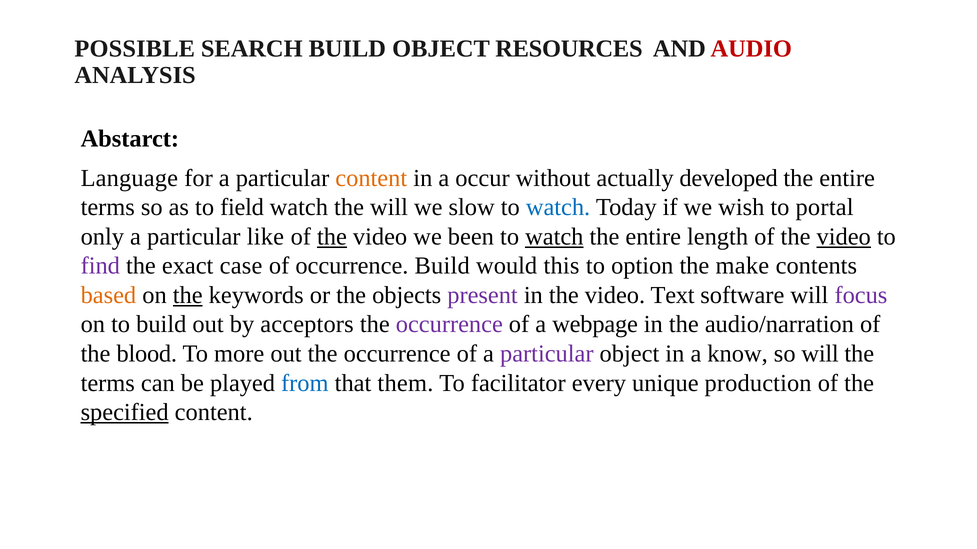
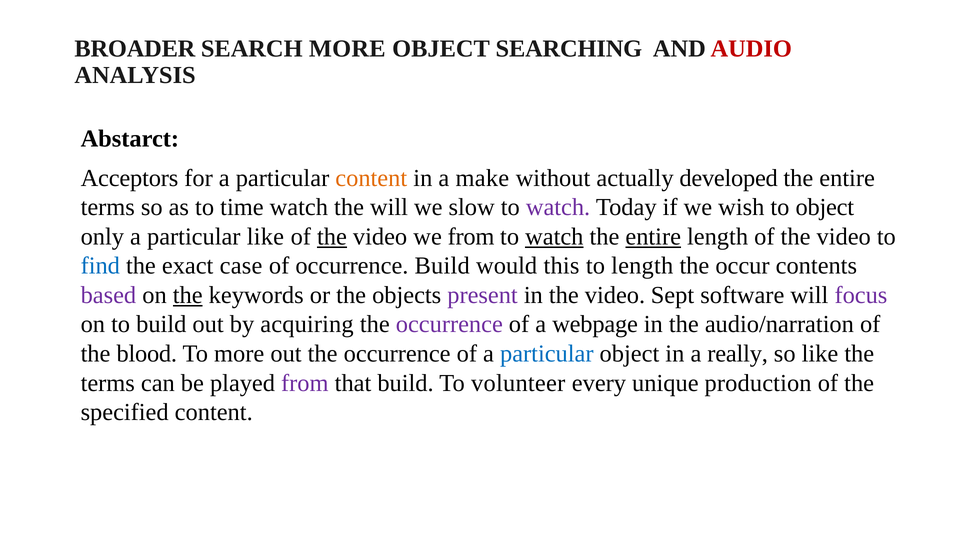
POSSIBLE: POSSIBLE -> BROADER (135, 49)
SEARCH BUILD: BUILD -> MORE (347, 49)
RESOURCES: RESOURCES -> SEARCHING (569, 49)
Language: Language -> Acceptors (129, 178)
occur: occur -> make (482, 178)
field: field -> time (242, 208)
watch colour: blue -> purple (558, 208)
to portal: portal -> object (825, 208)
we been: been -> from (471, 237)
entire underline: none -> present (653, 237)
video underline: present -> none (844, 237)
find colour: purple -> blue (100, 266)
to option: option -> length (642, 266)
make: make -> occur (742, 266)
based colour: orange -> purple (108, 295)
Text: Text -> Sept (672, 295)
acceptors: acceptors -> acquiring (307, 325)
particular colour: purple -> blue (547, 354)
know: know -> really (738, 354)
so will: will -> like (820, 354)
from colour: blue -> purple (305, 383)
that them: them -> build (406, 383)
facilitator: facilitator -> volunteer (518, 383)
specified underline: present -> none (125, 413)
